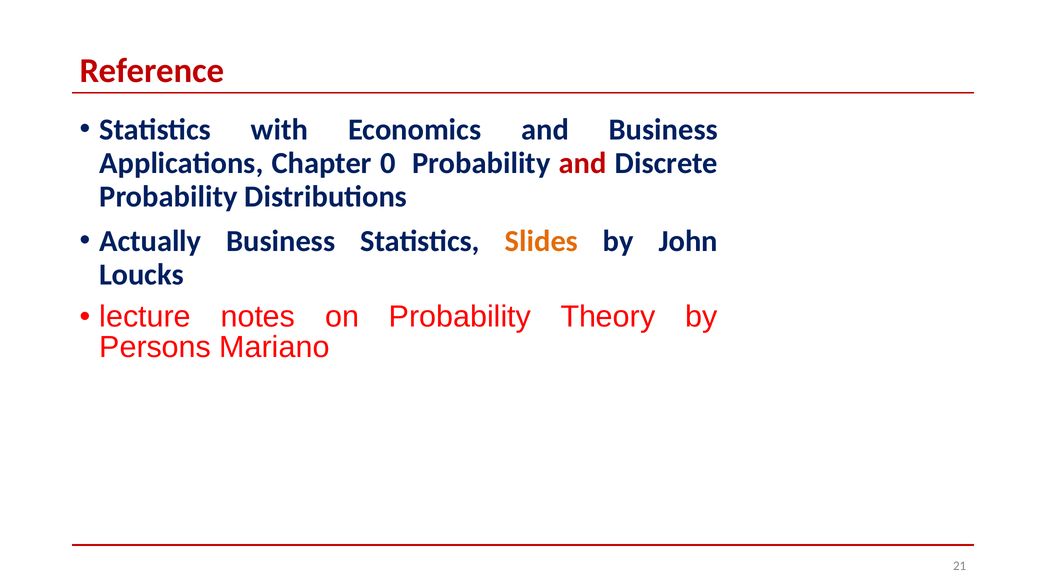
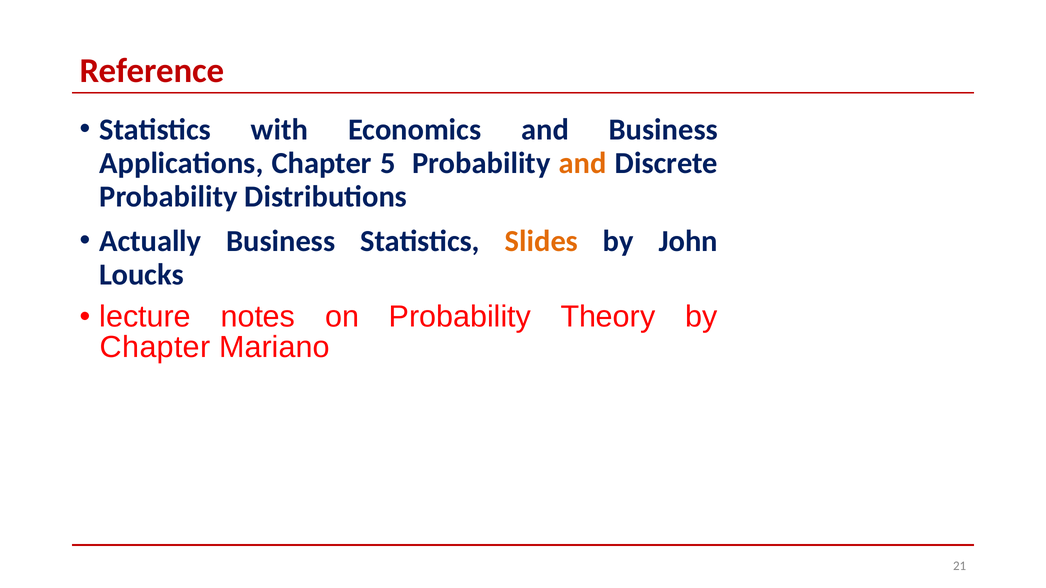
0: 0 -> 5 (388, 163)
and colour: red -> orange (583, 163)
Persons: Persons -> Chapter (155, 347)
